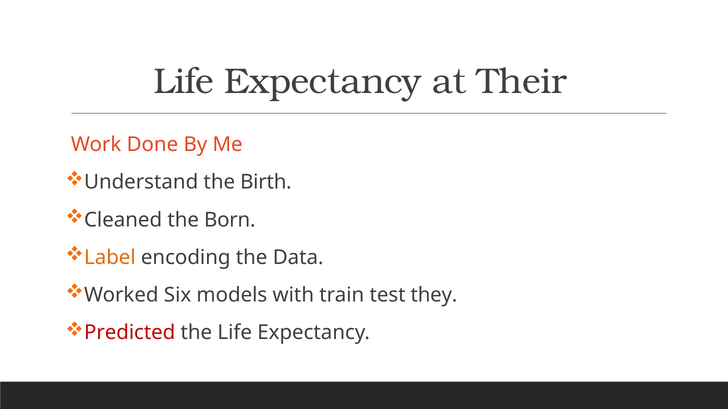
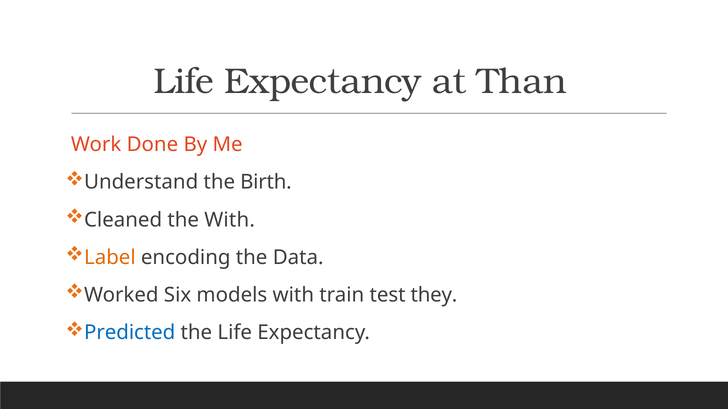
Their: Their -> Than (522, 82)
the Born: Born -> With (230, 220)
Predicted colour: red -> blue (130, 333)
